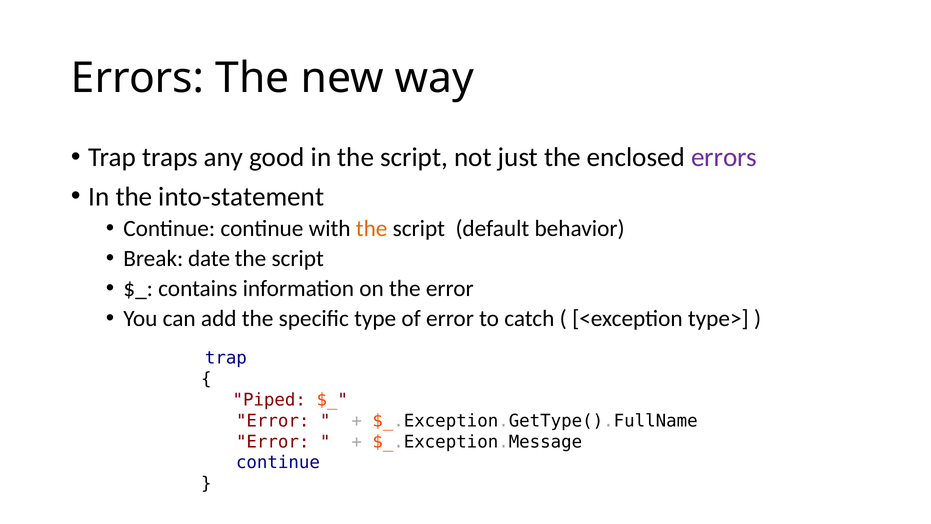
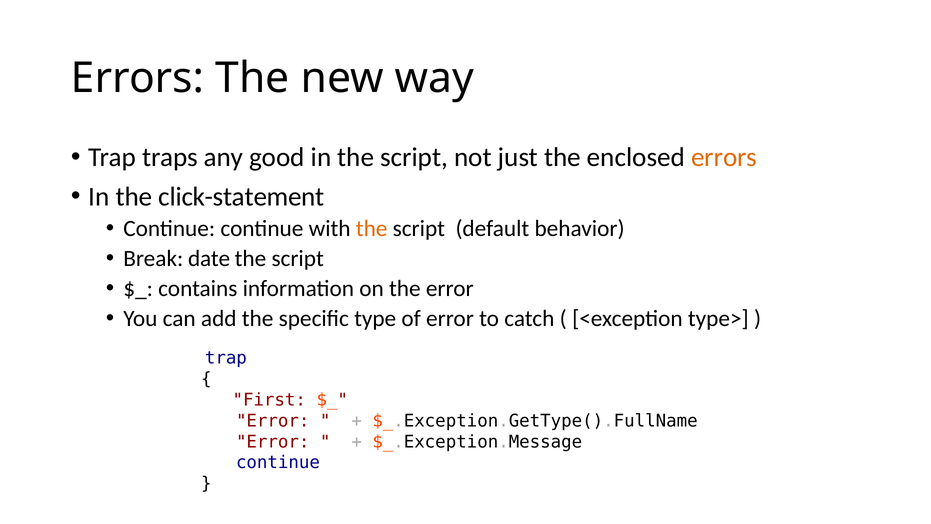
errors colour: purple -> orange (724, 157)
into-statement: into-statement -> click-statement (241, 196)
Piped: Piped -> First (269, 400)
